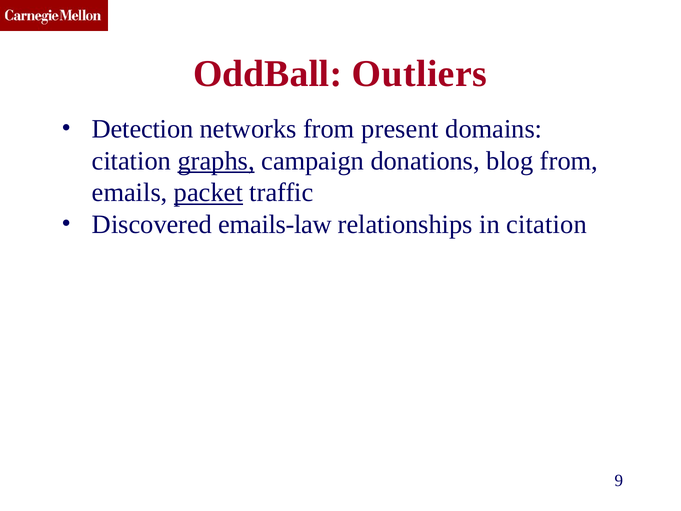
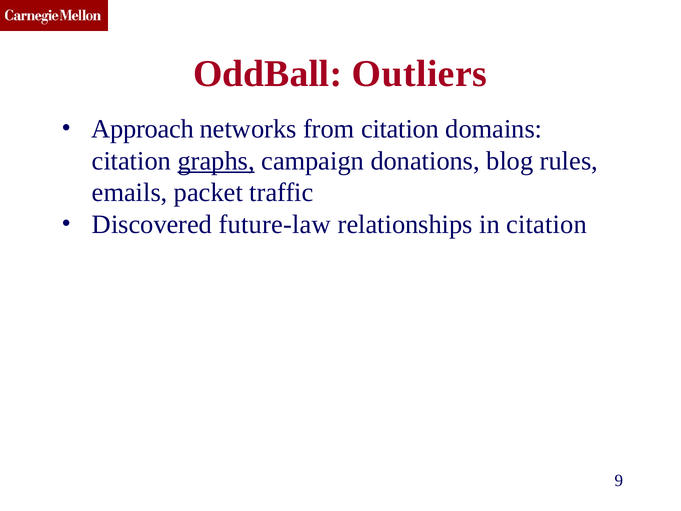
Detection: Detection -> Approach (143, 129)
from present: present -> citation (400, 129)
blog from: from -> rules (569, 161)
packet underline: present -> none (208, 193)
emails-law: emails-law -> future-law (275, 224)
